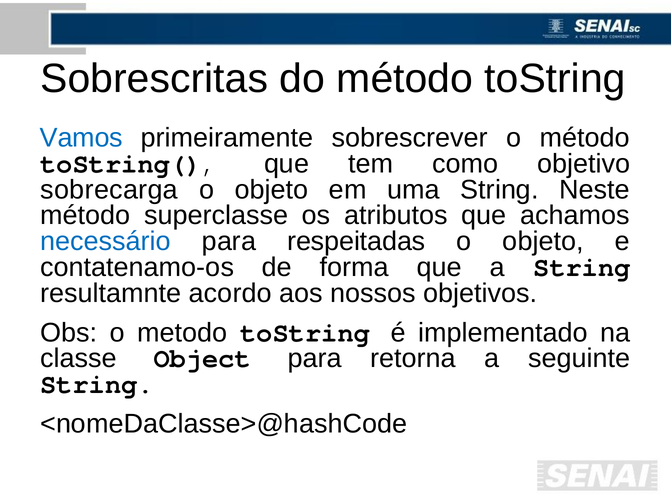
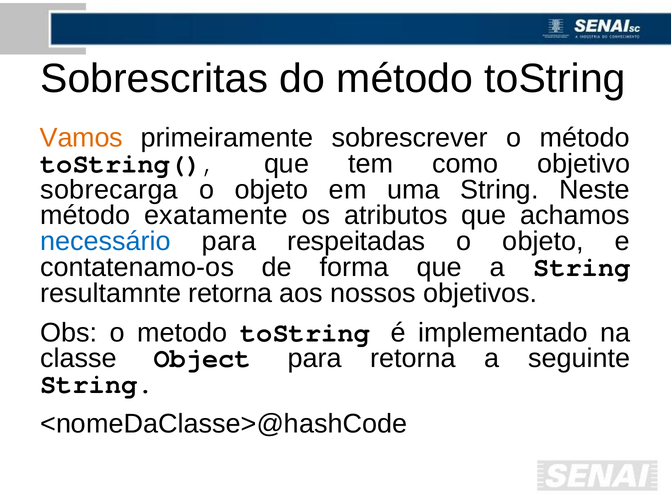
Vamos colour: blue -> orange (81, 138)
superclasse: superclasse -> exatamente (216, 216)
resultamnte acordo: acordo -> retorna (230, 293)
